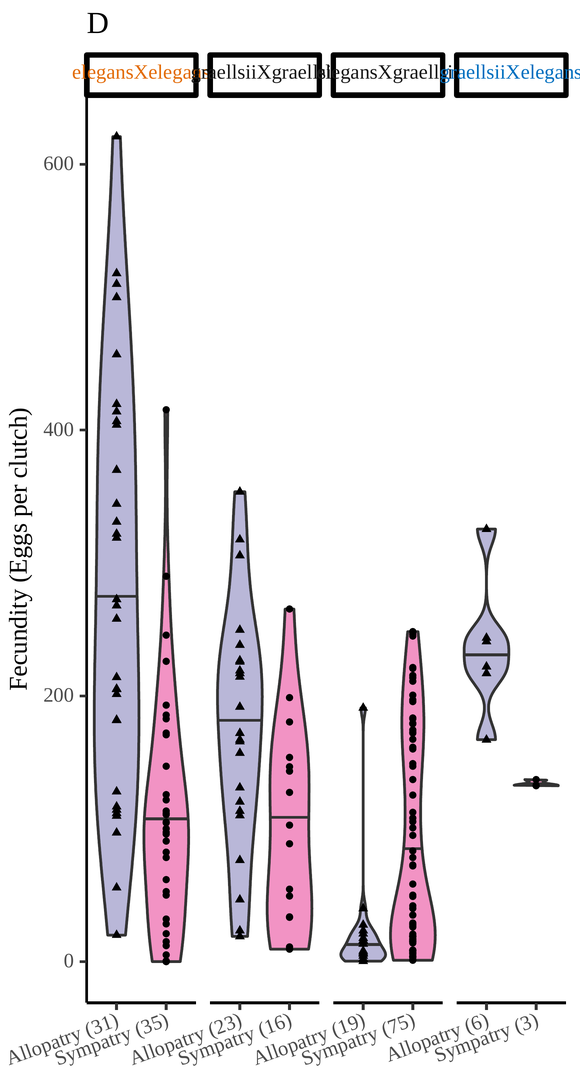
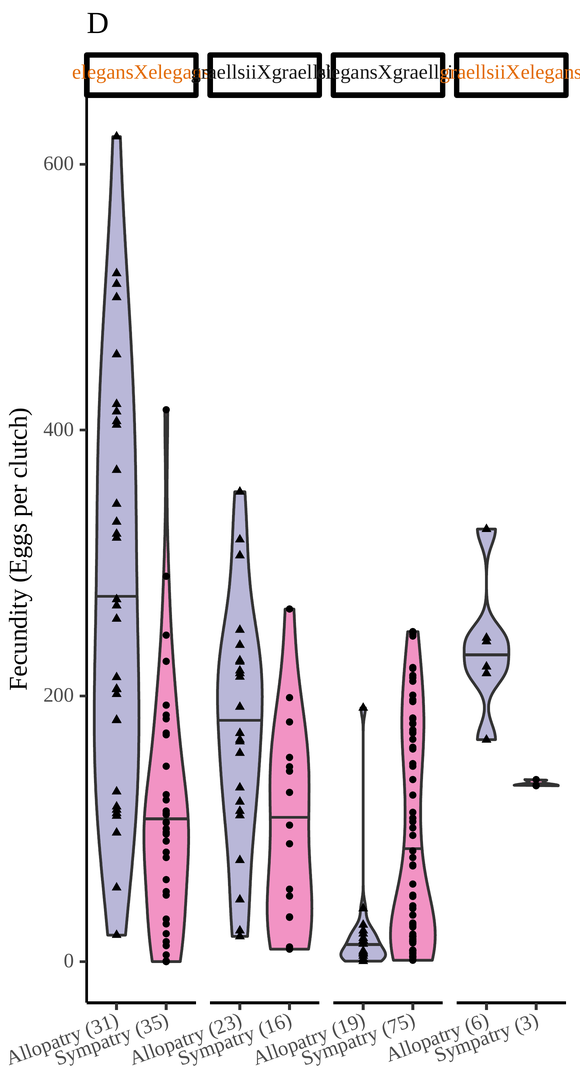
graellsiiXelegans colour: blue -> orange (511, 72)
